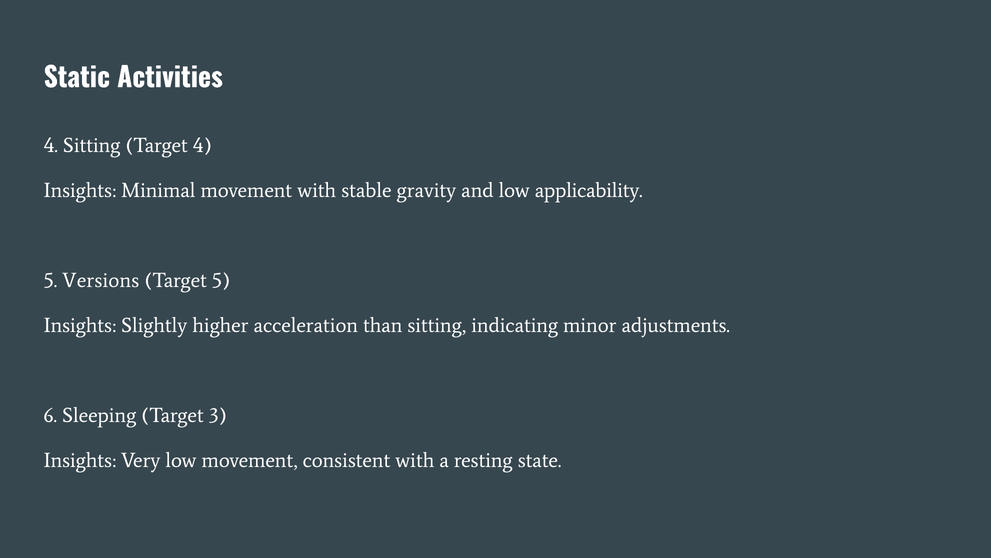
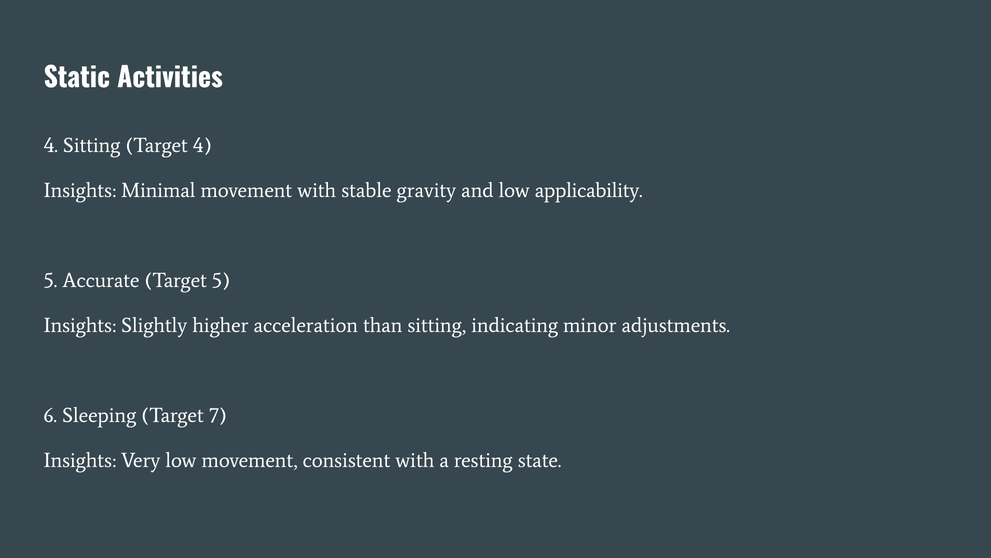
Versions: Versions -> Accurate (101, 280)
3: 3 -> 7 (218, 415)
